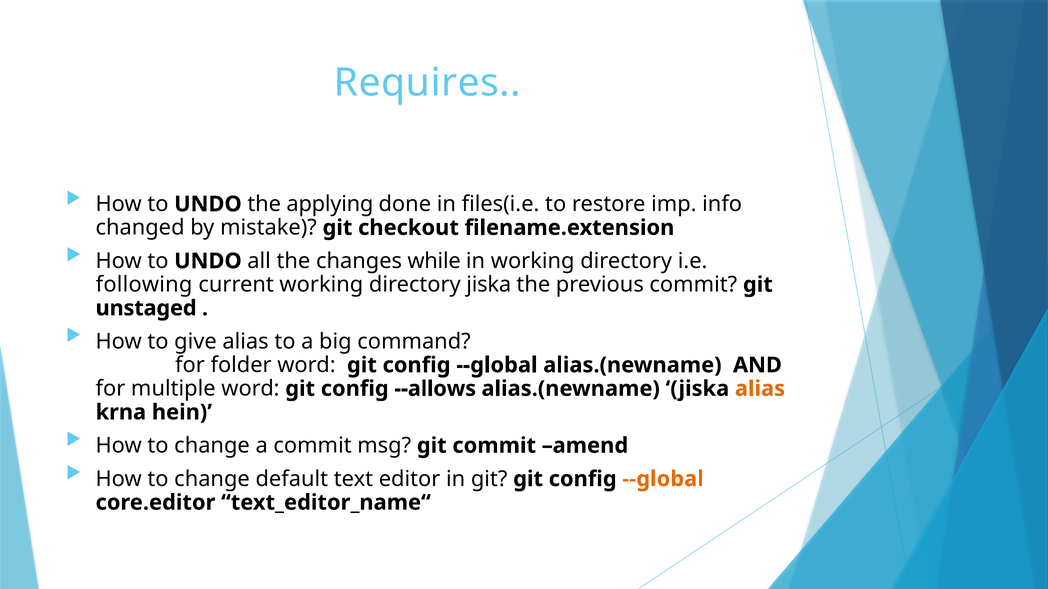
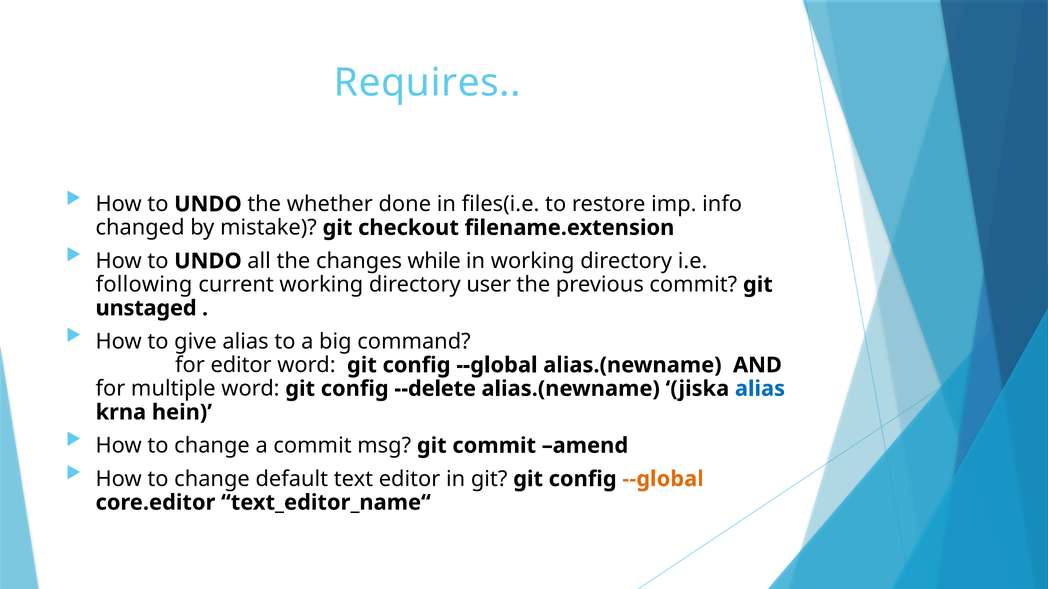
applying: applying -> whether (330, 204)
directory jiska: jiska -> user (489, 285)
for folder: folder -> editor (241, 365)
--allows: --allows -> --delete (435, 389)
alias colour: orange -> blue (760, 389)
